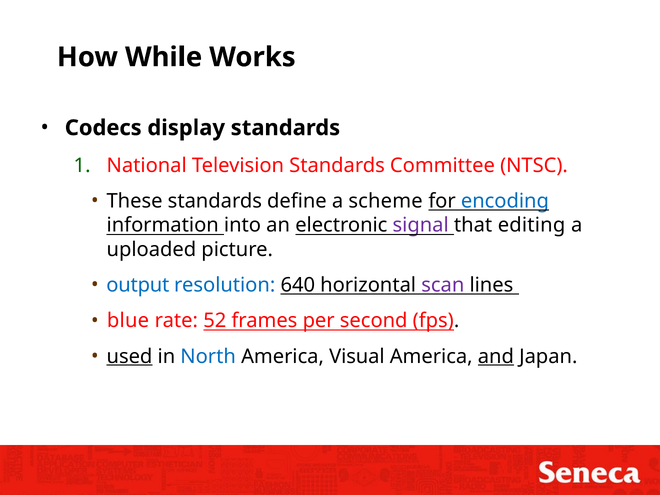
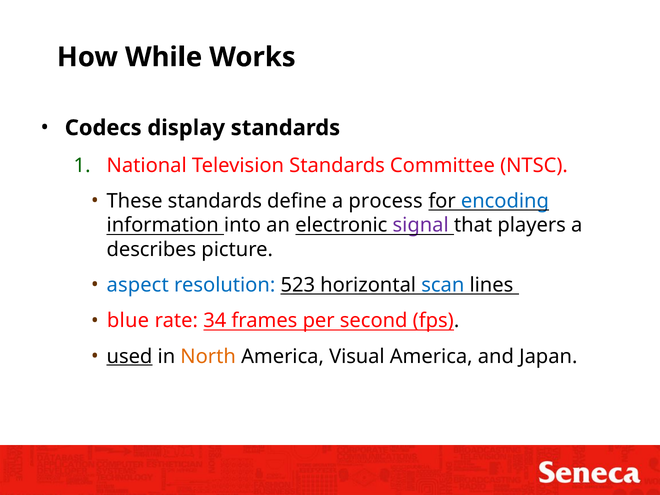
scheme: scheme -> process (386, 201)
editing: editing -> players (532, 225)
uploaded: uploaded -> describes (151, 249)
output: output -> aspect (138, 285)
640: 640 -> 523 (298, 285)
scan colour: purple -> blue (443, 285)
52: 52 -> 34 (215, 321)
North colour: blue -> orange (208, 356)
and underline: present -> none (496, 356)
